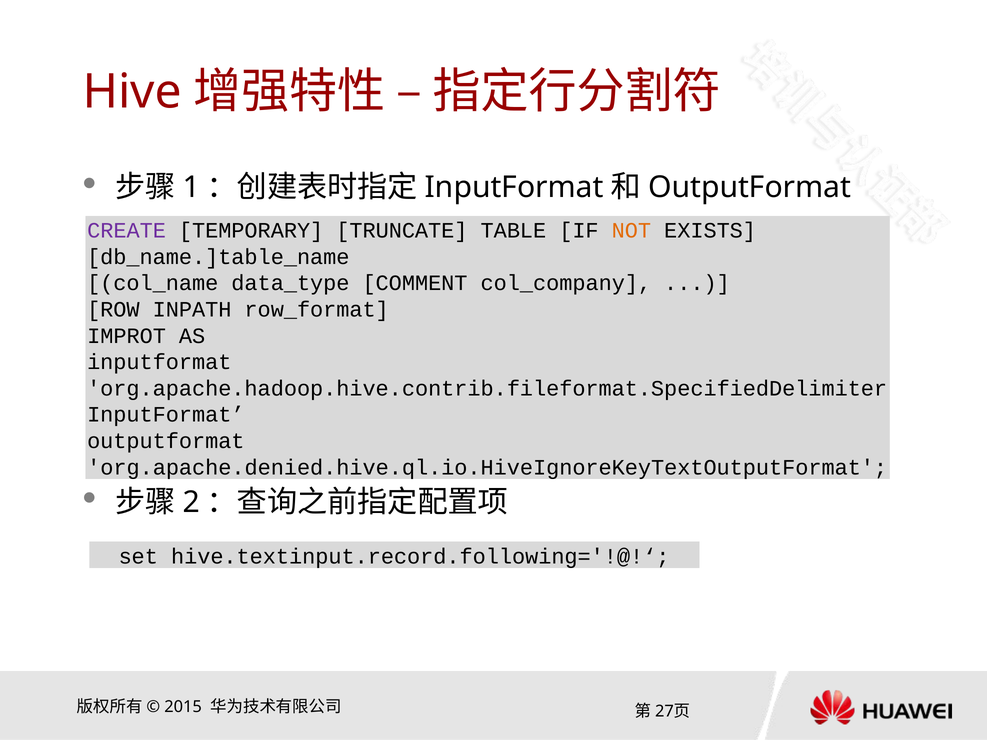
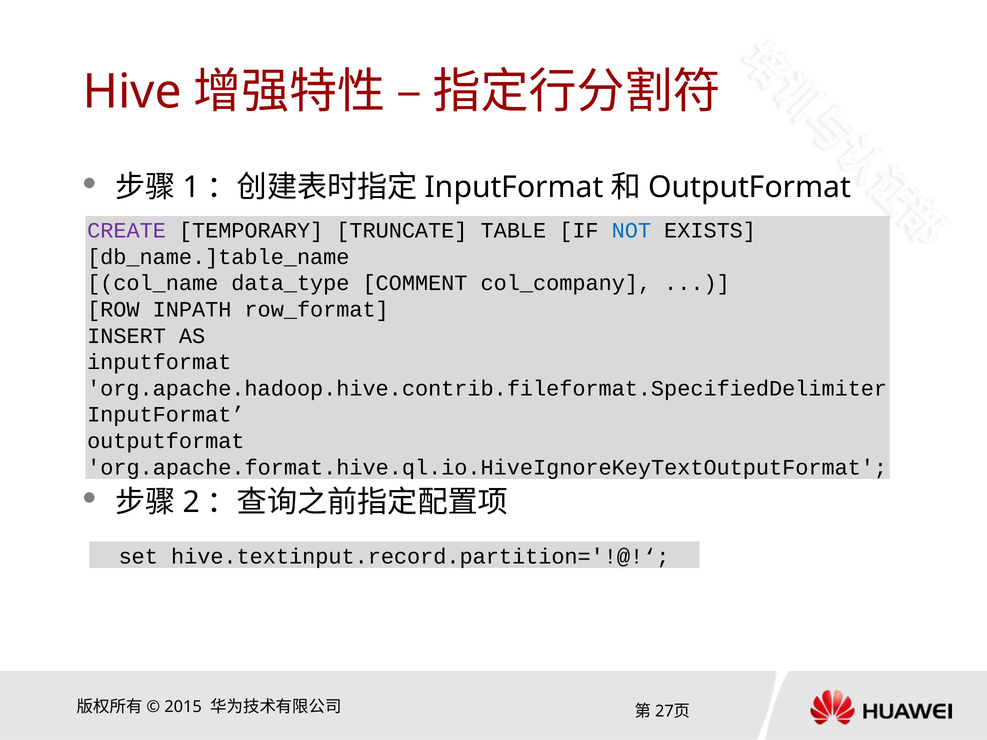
NOT colour: orange -> blue (631, 231)
IMPROT: IMPROT -> INSERT (127, 336)
org.apache.denied.hive.ql.io.HiveIgnoreKeyTextOutputFormat: org.apache.denied.hive.ql.io.HiveIgnoreKeyTextOutputFormat -> org.apache.format.hive.ql.io.HiveIgnoreKeyTextOutputFormat (487, 467)
hive.textinput.record.following='!@!‘: hive.textinput.record.following='!@!‘ -> hive.textinput.record.partition='!@!‘ (420, 557)
